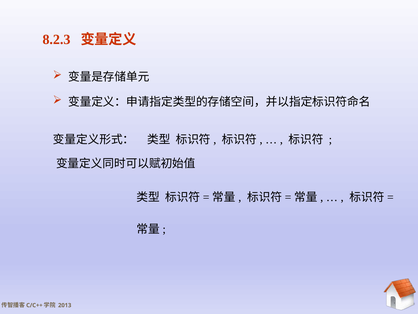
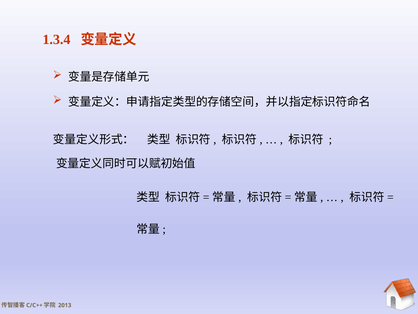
8.2.3: 8.2.3 -> 1.3.4 (56, 39)
